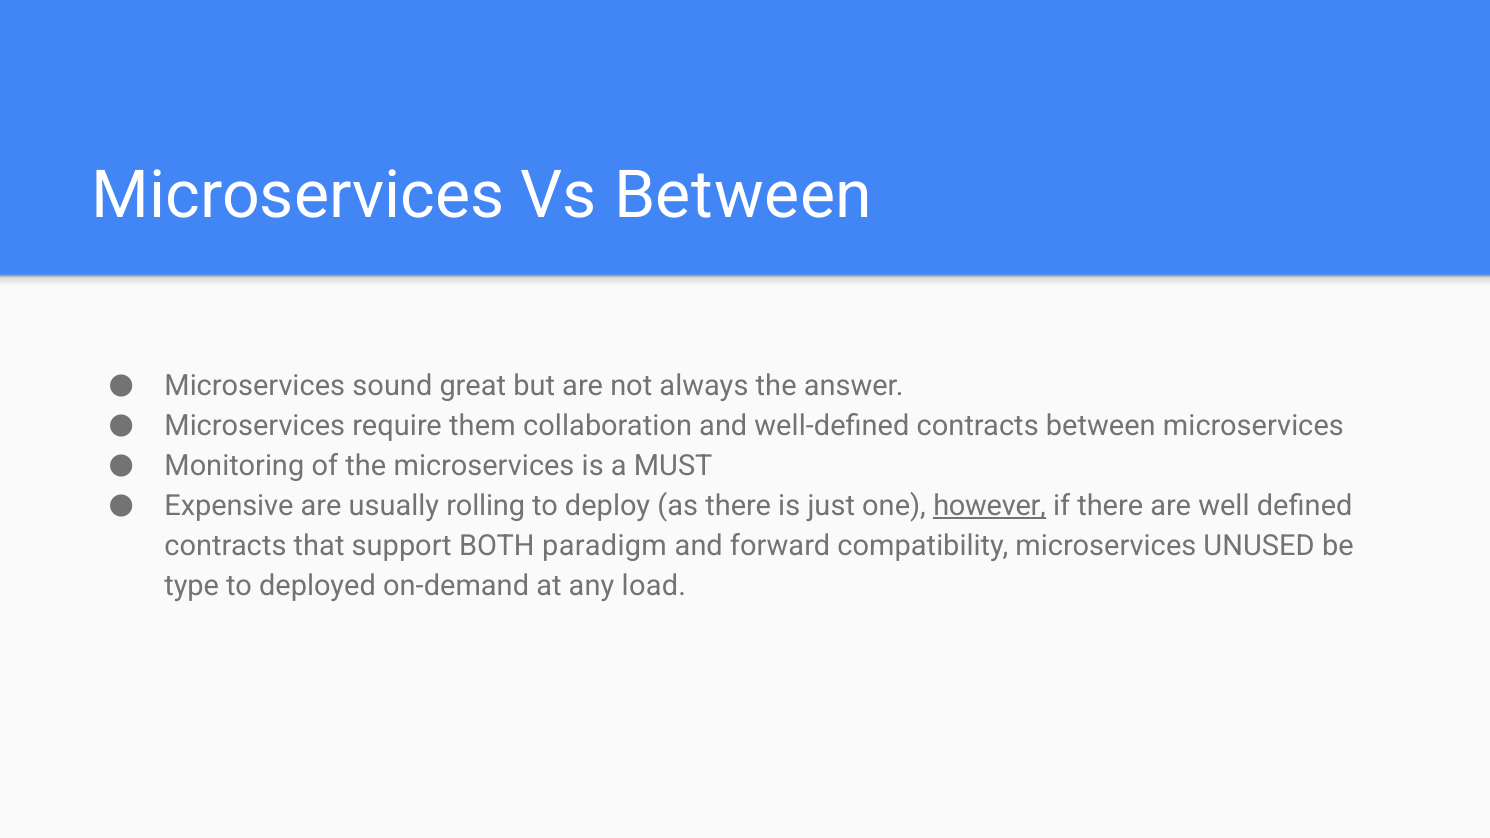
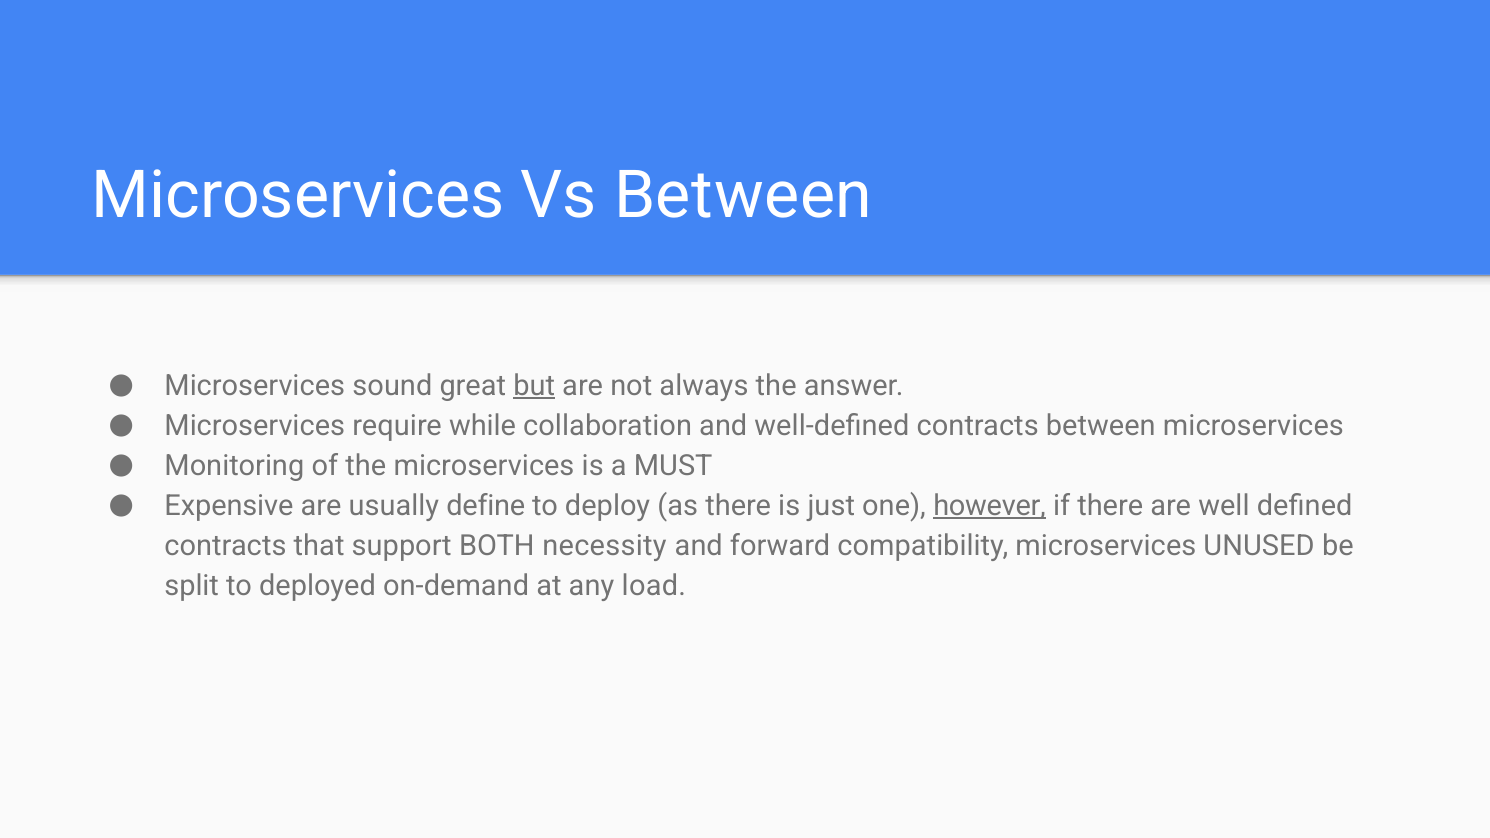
but underline: none -> present (534, 386)
them: them -> while (483, 426)
rolling: rolling -> define (486, 506)
paradigm: paradigm -> necessity (605, 546)
type: type -> split (192, 586)
